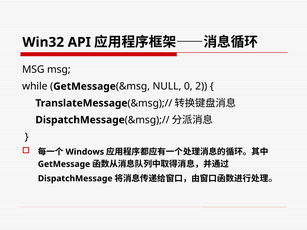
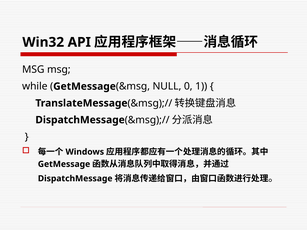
2: 2 -> 1 (201, 86)
